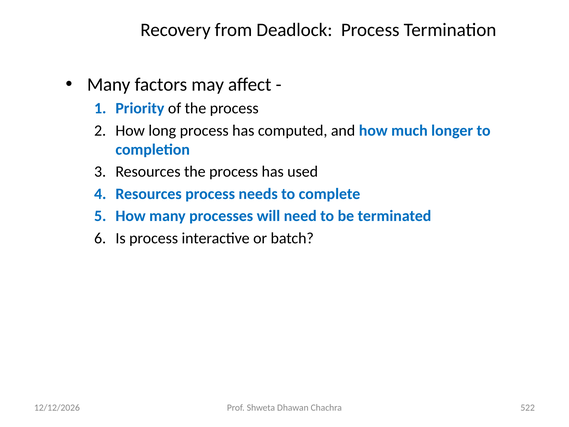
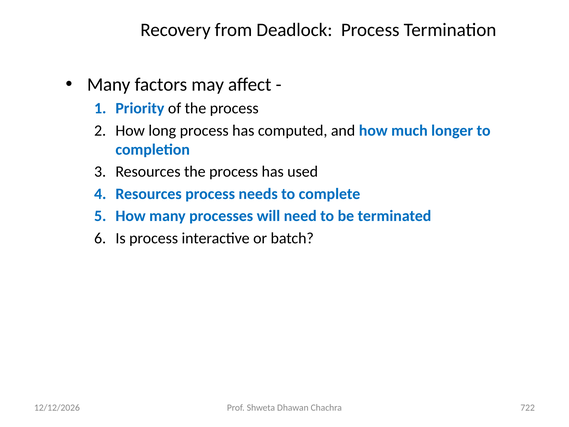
522: 522 -> 722 (528, 407)
